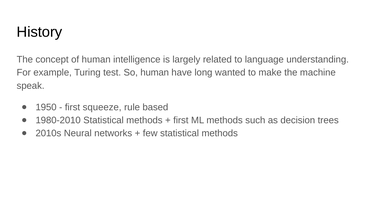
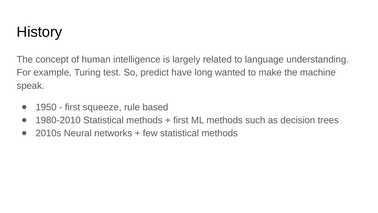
So human: human -> predict (155, 72)
